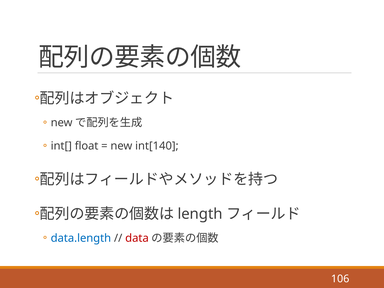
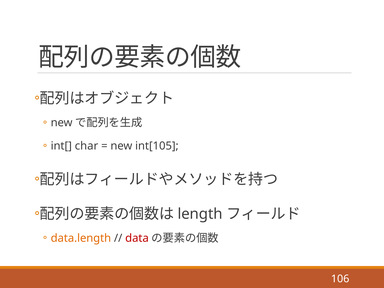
float: float -> char (87, 146)
int[140: int[140 -> int[105 (157, 146)
data.length colour: blue -> orange (81, 238)
